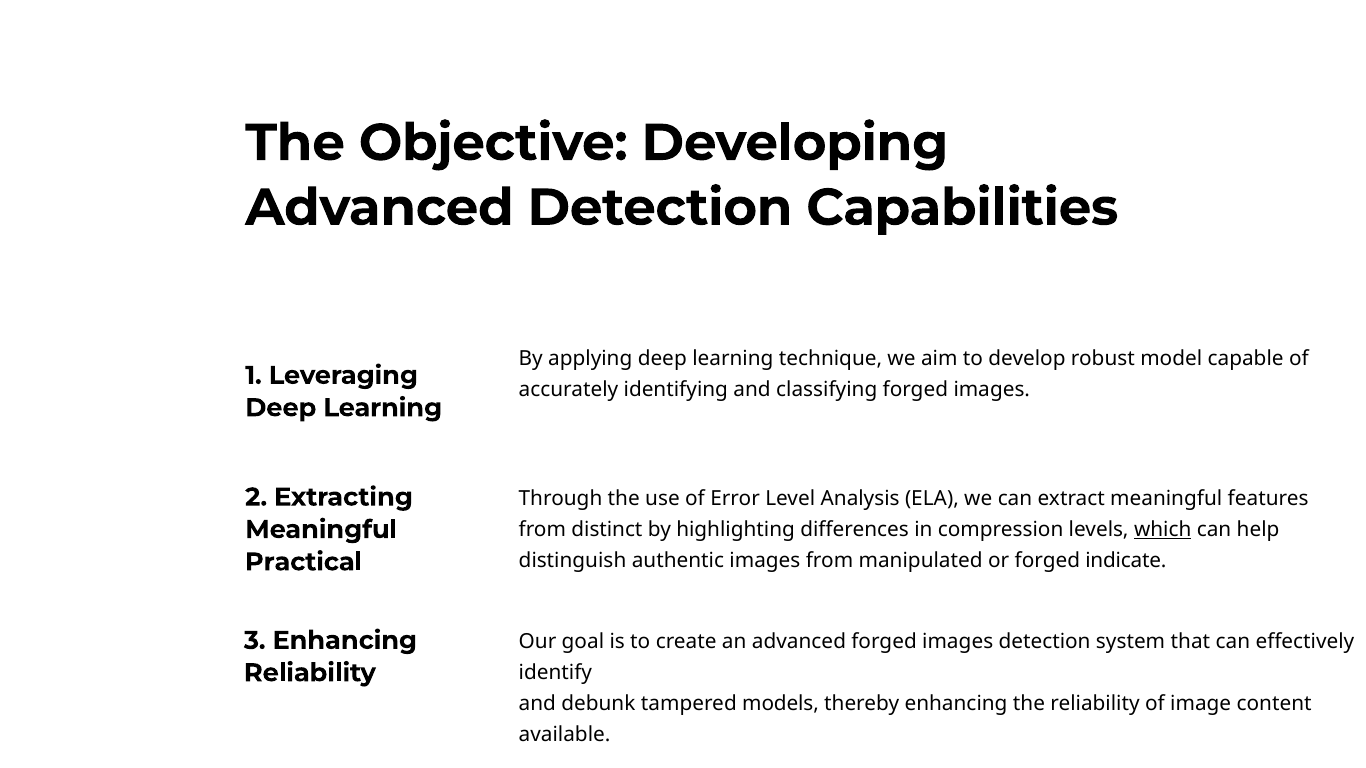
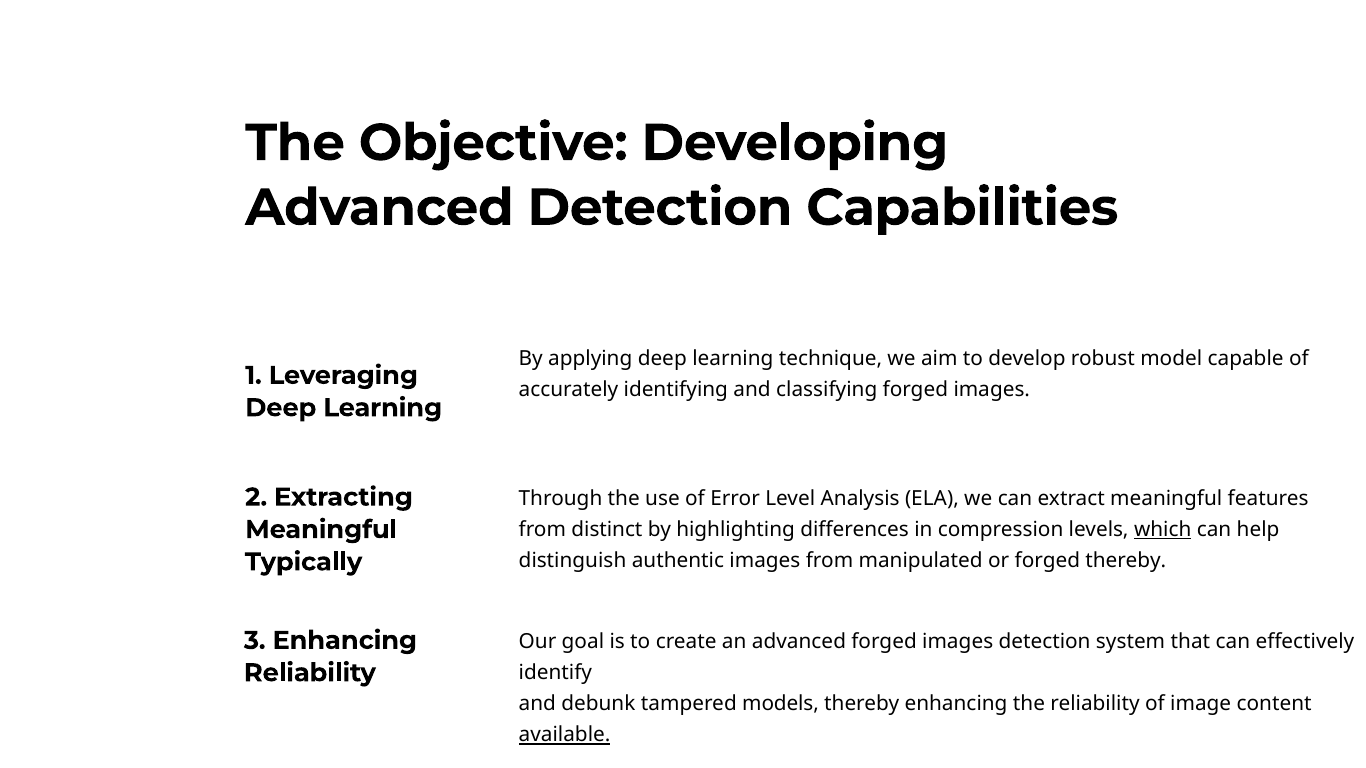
forged indicate: indicate -> thereby (1126, 561)
Practical: Practical -> Typically (304, 562)
available underline: none -> present (565, 735)
